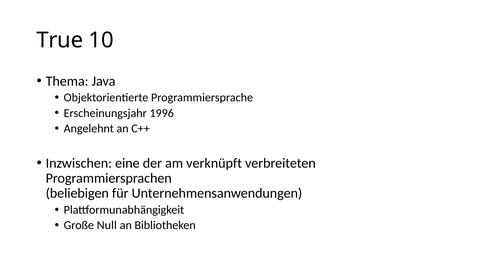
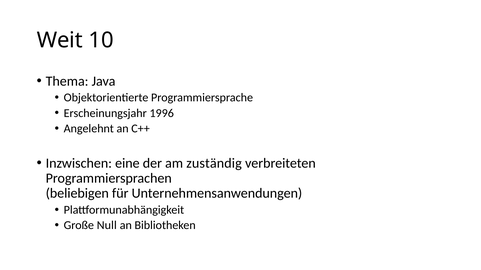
True: True -> Weit (60, 40)
verknüpft: verknüpft -> zuständig (214, 163)
